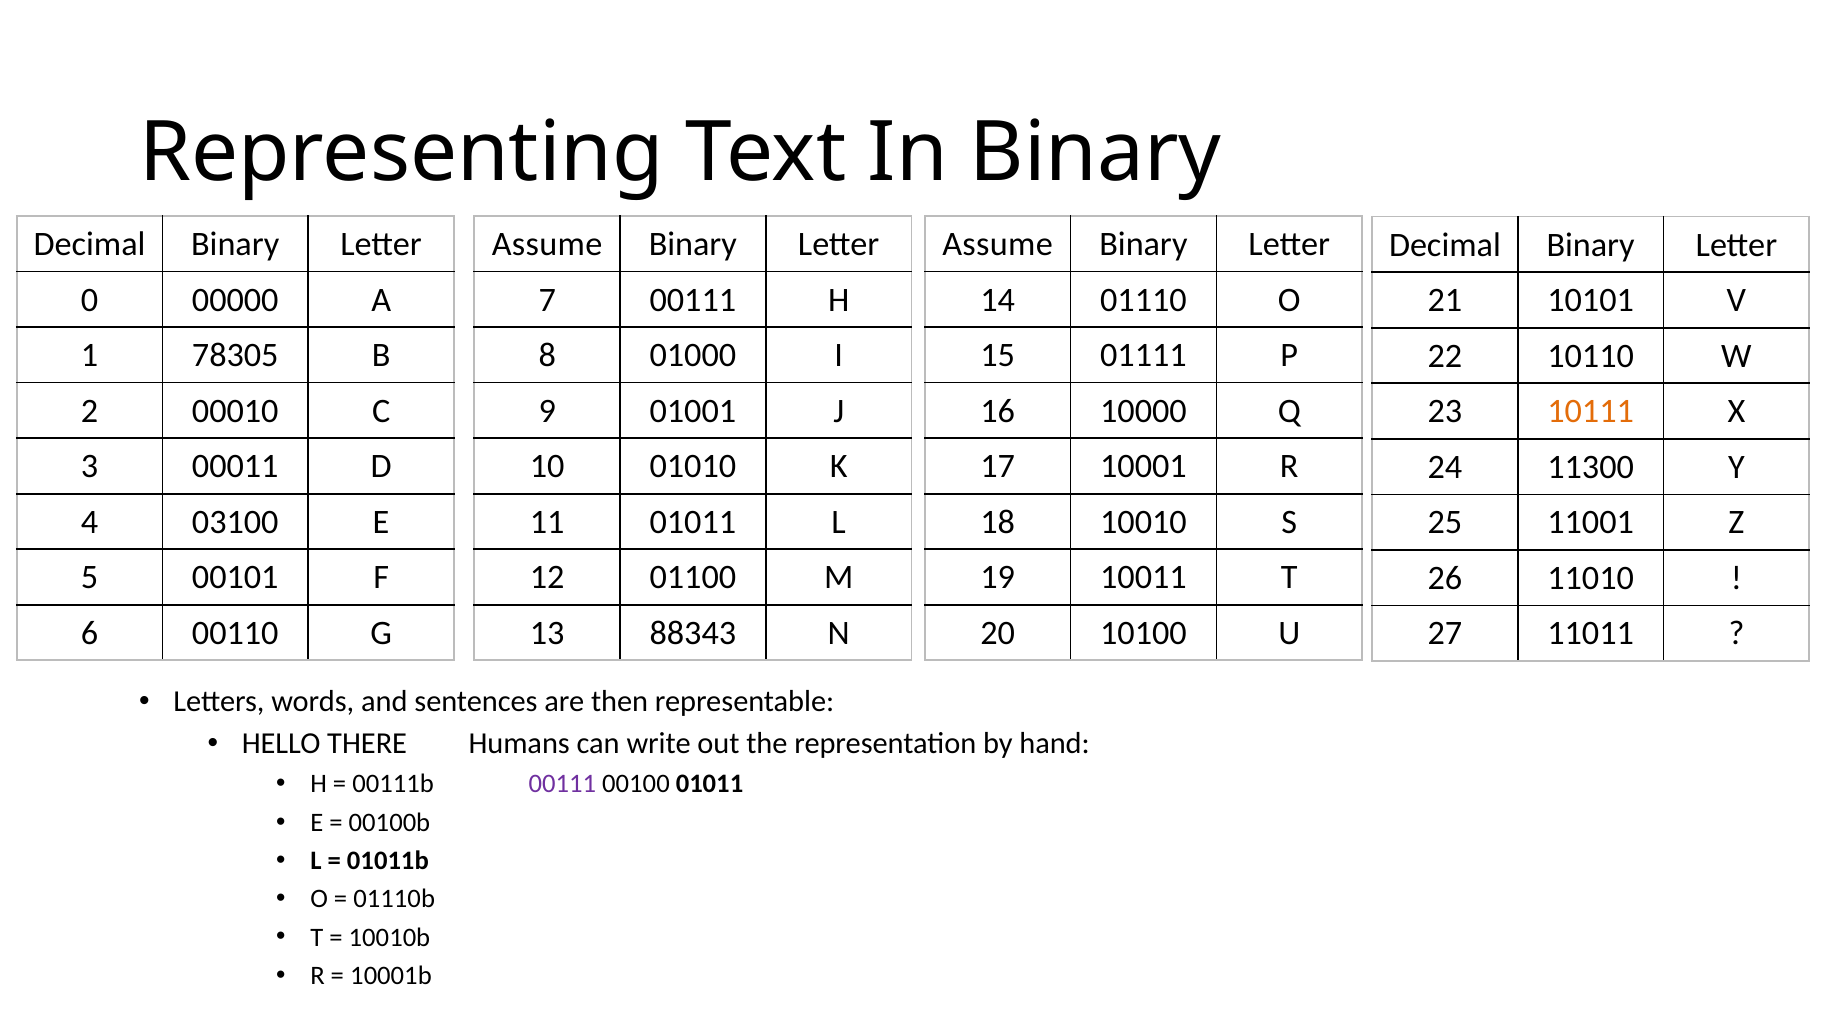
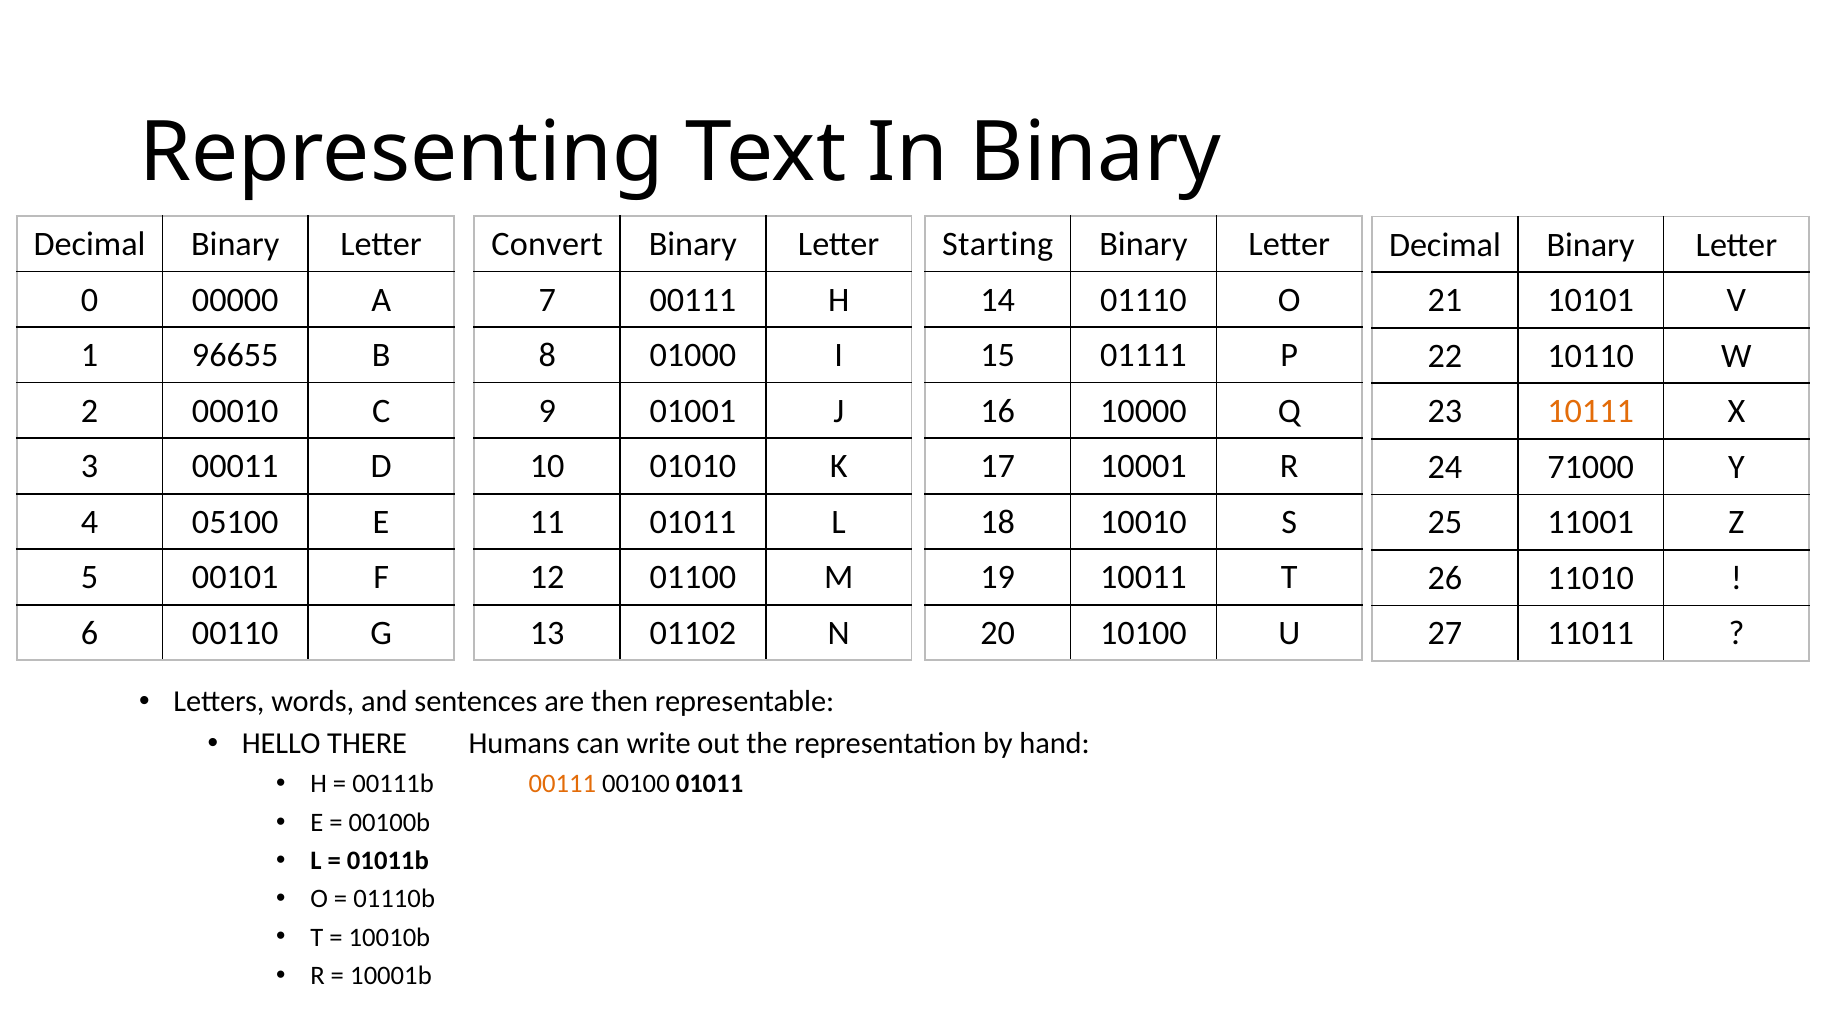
Assume: Assume -> Convert (547, 244)
Assume: Assume -> Starting (998, 244)
78305: 78305 -> 96655 (235, 355)
11300: 11300 -> 71000 (1591, 467)
03100: 03100 -> 05100 (235, 522)
88343: 88343 -> 01102 (693, 633)
00111 colour: purple -> orange (562, 784)
